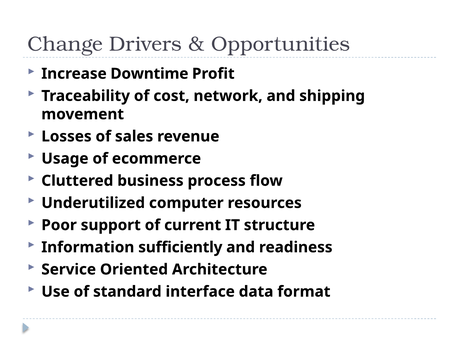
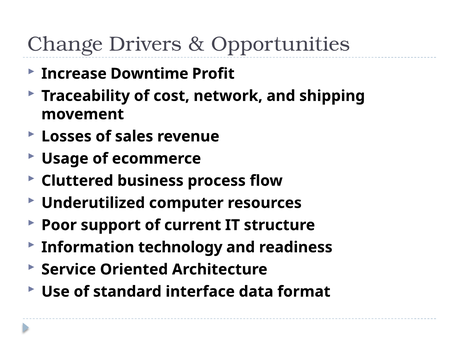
sufficiently: sufficiently -> technology (180, 247)
